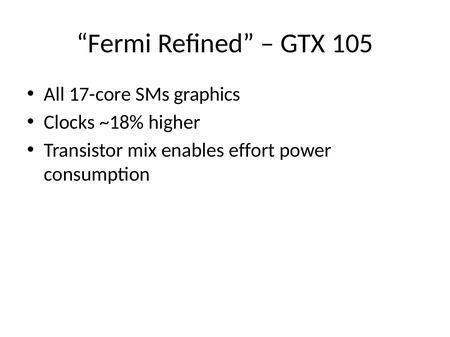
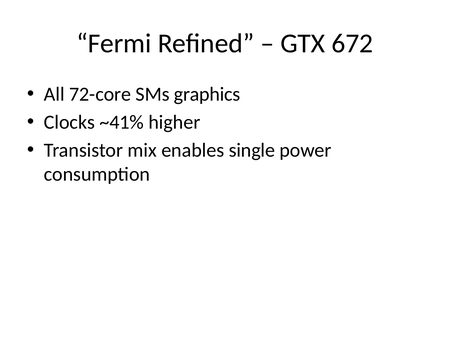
105: 105 -> 672 (352, 44)
17-core: 17-core -> 72-core (100, 94)
~18%: ~18% -> ~41% (122, 122)
effort: effort -> single (252, 150)
